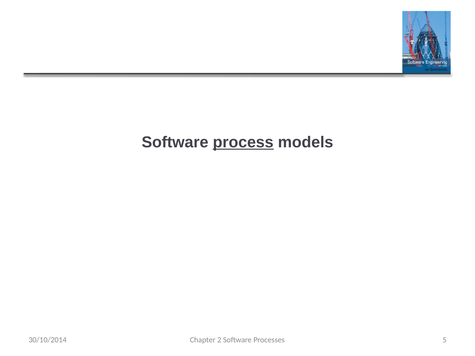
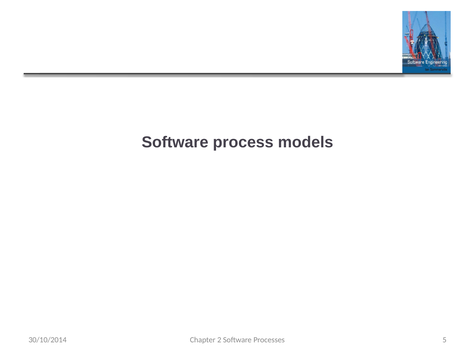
process underline: present -> none (243, 142)
